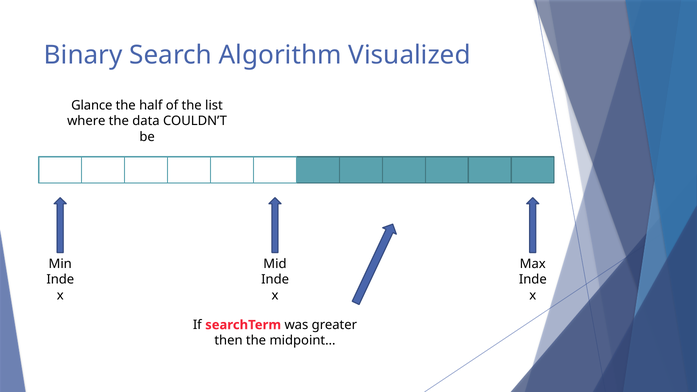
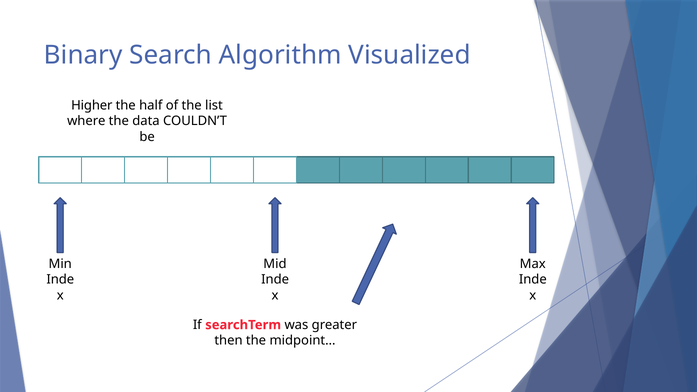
Glance: Glance -> Higher (92, 106)
